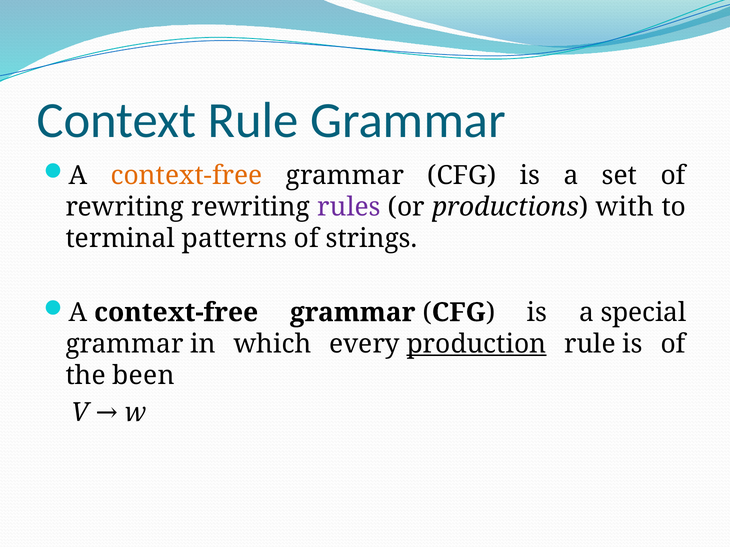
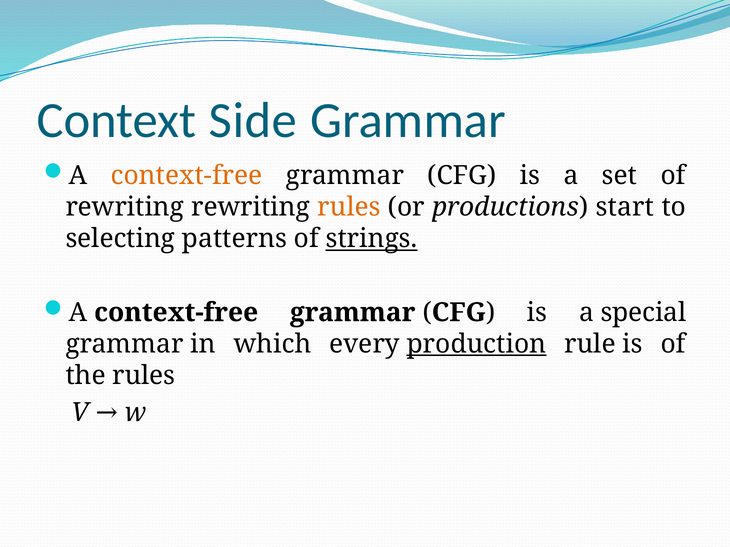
Context Rule: Rule -> Side (253, 121)
rules colour: purple -> orange (349, 207)
with: with -> start (625, 207)
terminal: terminal -> selecting (120, 239)
strings underline: none -> present (371, 239)
the been: been -> rules (144, 376)
